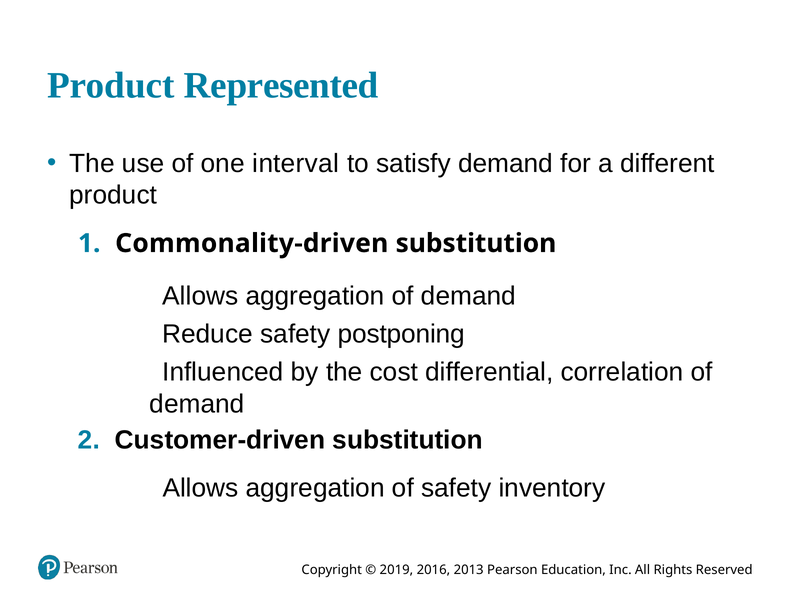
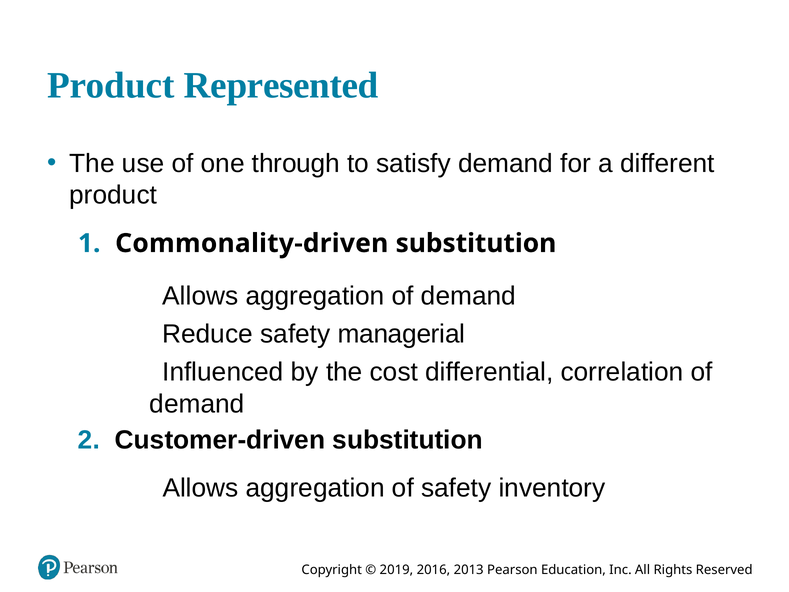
interval: interval -> through (296, 164)
postponing: postponing -> managerial (401, 334)
